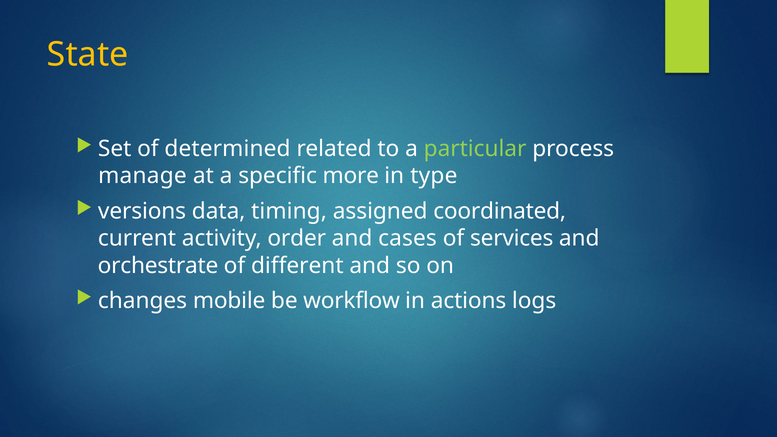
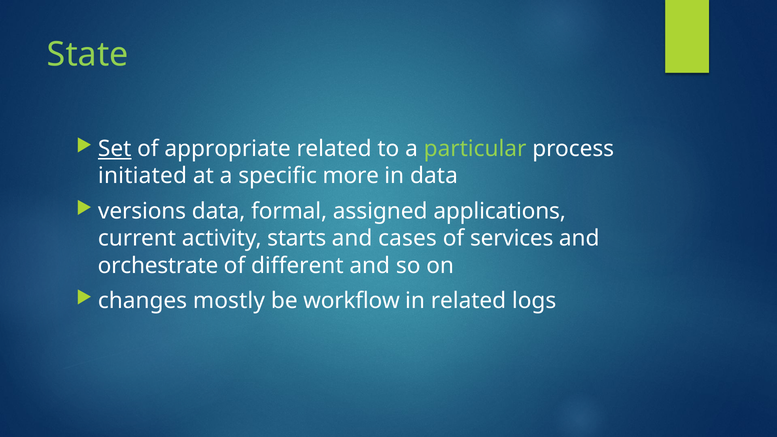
State colour: yellow -> light green (88, 55)
Set underline: none -> present (115, 149)
determined: determined -> appropriate (228, 149)
manage: manage -> initiated (142, 176)
in type: type -> data (434, 176)
timing: timing -> formal (289, 211)
coordinated: coordinated -> applications (500, 211)
order: order -> starts (297, 238)
mobile: mobile -> mostly (229, 301)
in actions: actions -> related (468, 301)
